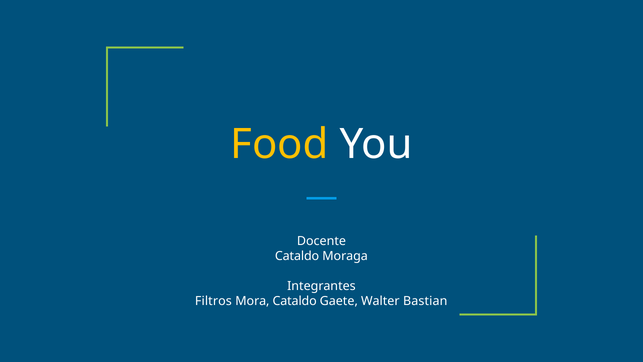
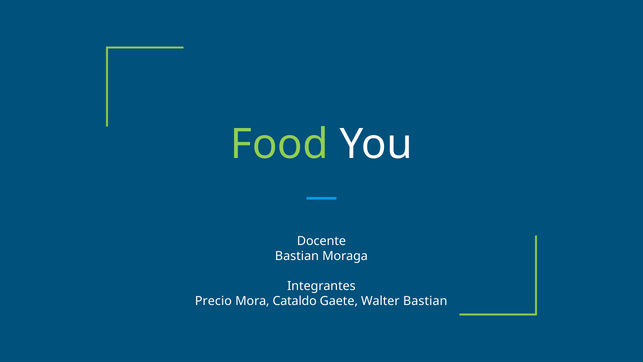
Food colour: yellow -> light green (279, 144)
Cataldo: Cataldo -> Bastian (297, 256)
Filtros: Filtros -> Precio (213, 301)
